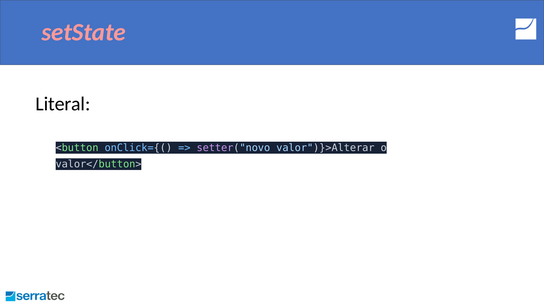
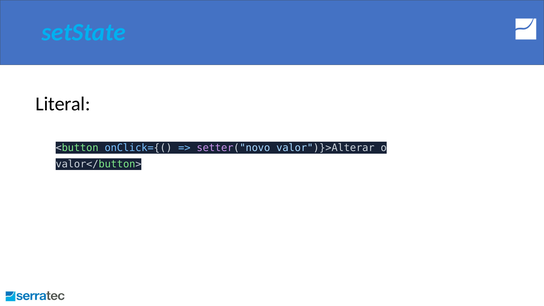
setState colour: pink -> light blue (84, 32)
